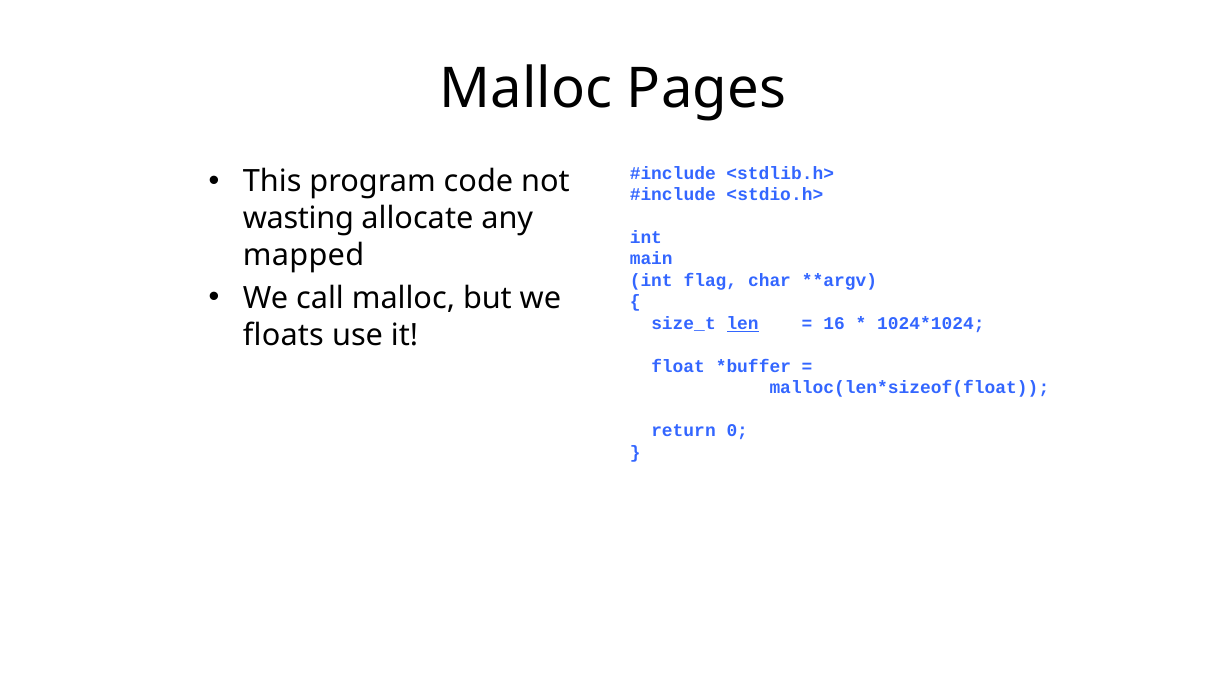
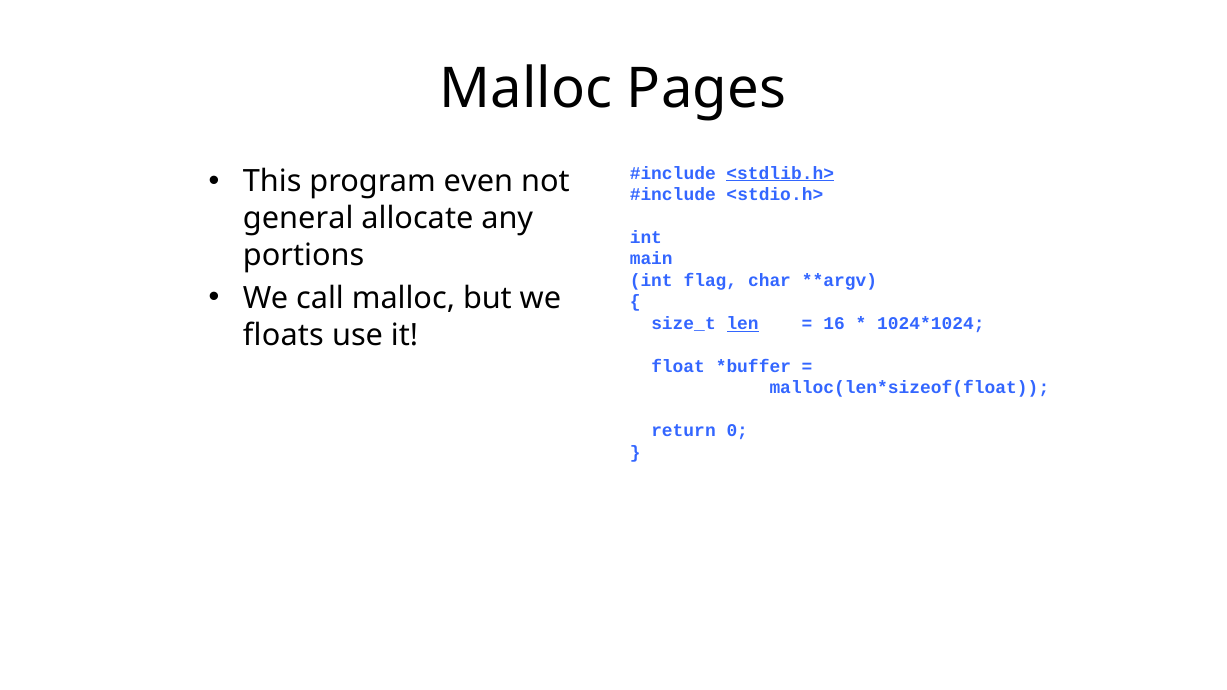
code: code -> even (478, 182)
<stdlib.h> underline: none -> present (780, 173)
wasting: wasting -> general (298, 219)
mapped: mapped -> portions (304, 255)
